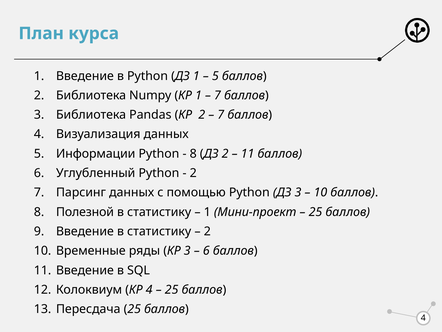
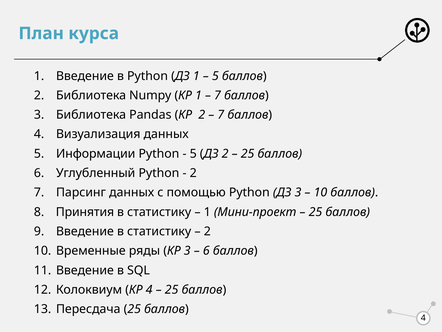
8: 8 -> 5 (193, 153)
11: 11 -> 25 (248, 153)
Полезной: Полезной -> Принятия (85, 212)
